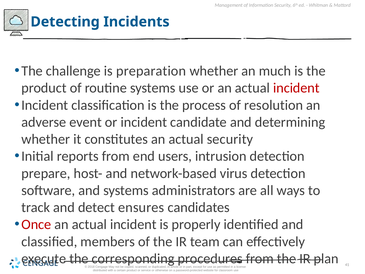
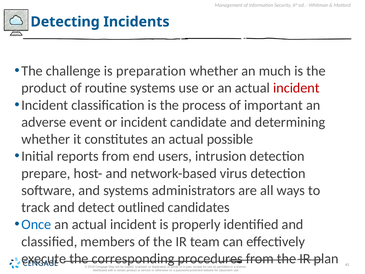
resolution: resolution -> important (274, 105)
actual security: security -> possible (230, 139)
ensures: ensures -> outlined (141, 207)
Once colour: red -> blue (36, 224)
